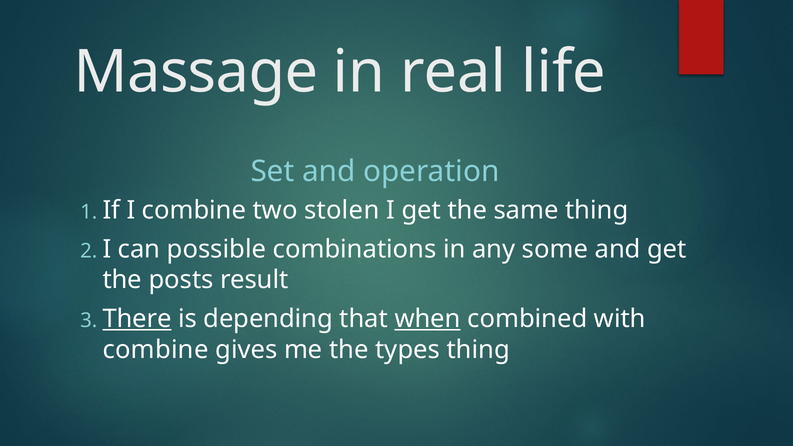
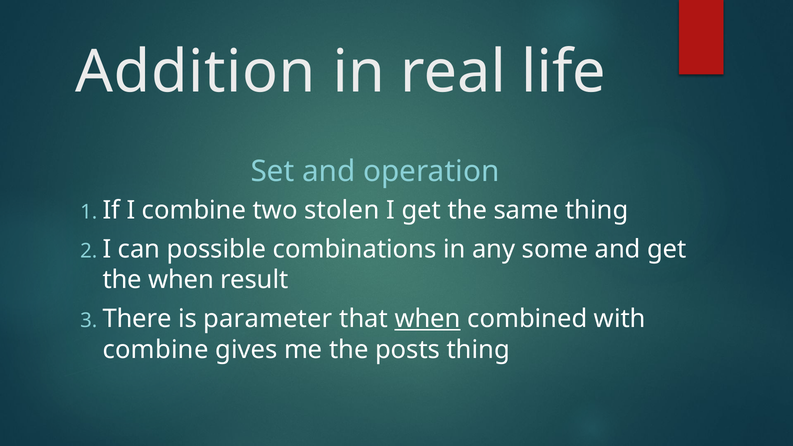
Massage: Massage -> Addition (195, 72)
the posts: posts -> when (181, 280)
There underline: present -> none (137, 319)
depending: depending -> parameter (268, 319)
types: types -> posts (408, 350)
